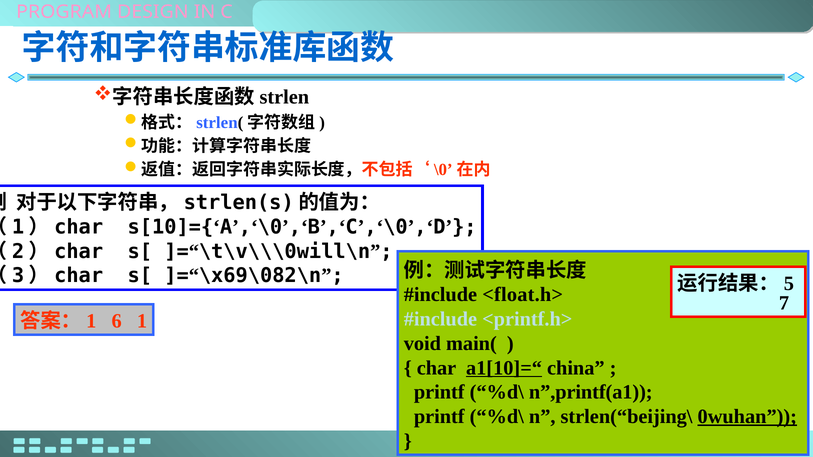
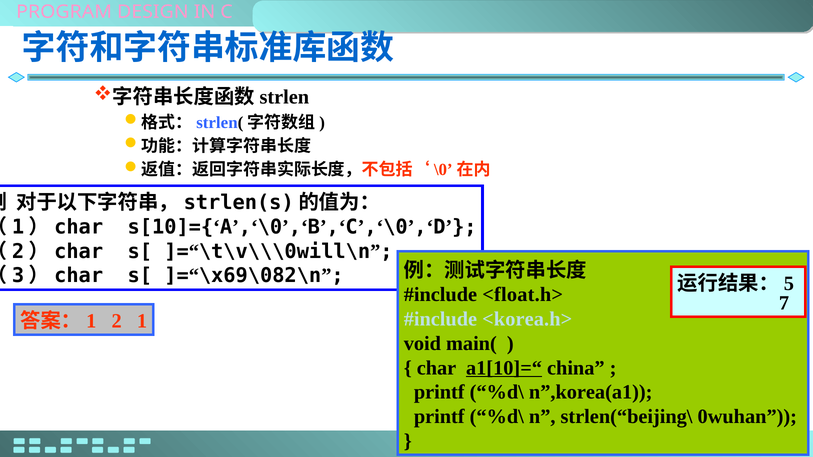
<printf.h>: <printf.h> -> <korea.h> (527, 319)
6: 6 -> 2 (117, 321)
n”,printf(a1: n”,printf(a1 -> n”,korea(a1 (591, 392)
0wuhan underline: present -> none (747, 417)
